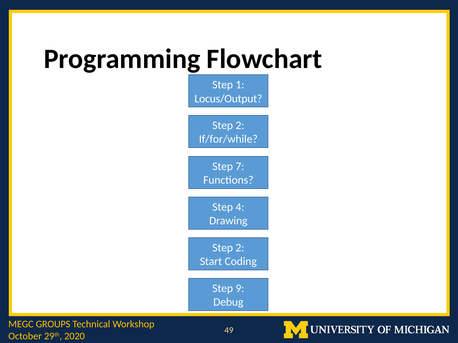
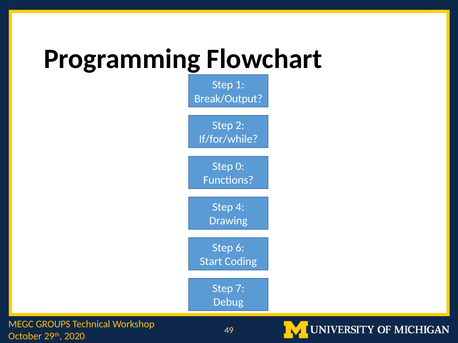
Locus/Output: Locus/Output -> Break/Output (228, 99)
7: 7 -> 0 (240, 167)
2: 2 -> 6 (240, 248)
9: 9 -> 7 (240, 289)
